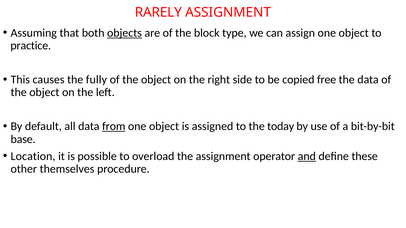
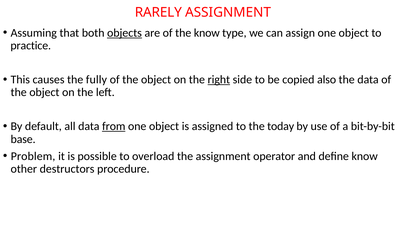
the block: block -> know (207, 33)
right underline: none -> present (219, 80)
free: free -> also (327, 80)
Location: Location -> Problem (33, 156)
and underline: present -> none (307, 156)
define these: these -> know (365, 156)
themselves: themselves -> destructors (67, 169)
